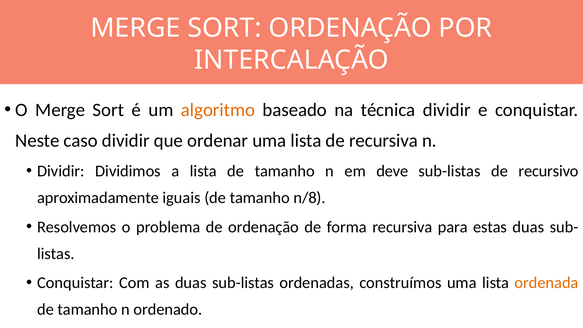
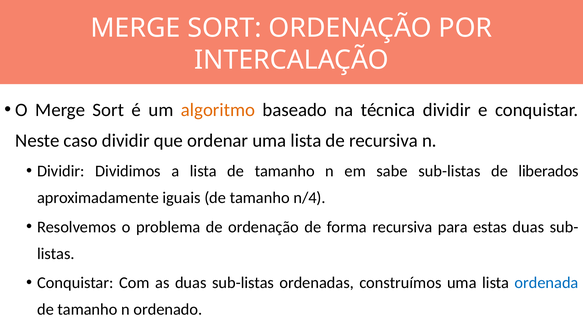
deve: deve -> sabe (392, 171)
recursivo: recursivo -> liberados (549, 171)
n/8: n/8 -> n/4 (310, 198)
ordenada colour: orange -> blue (547, 283)
